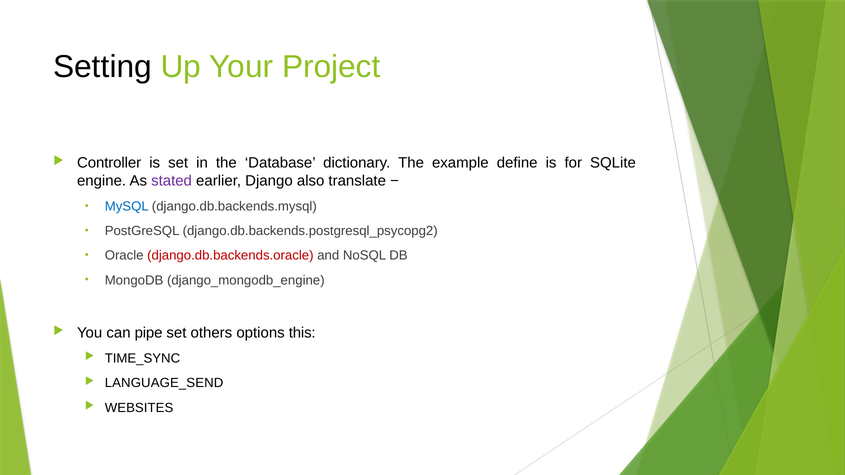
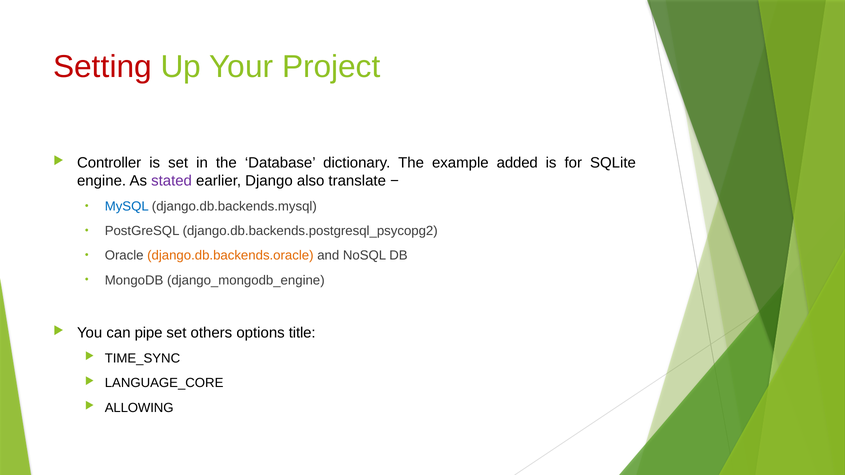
Setting colour: black -> red (103, 67)
define: define -> added (517, 163)
django.db.backends.oracle colour: red -> orange (230, 256)
this: this -> title (302, 333)
LANGUAGE_SEND: LANGUAGE_SEND -> LANGUAGE_CORE (164, 383)
WEBSITES: WEBSITES -> ALLOWING (139, 408)
